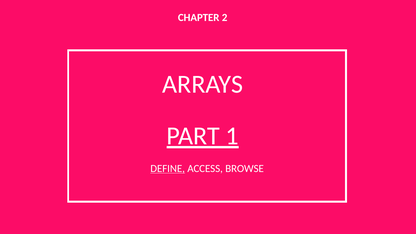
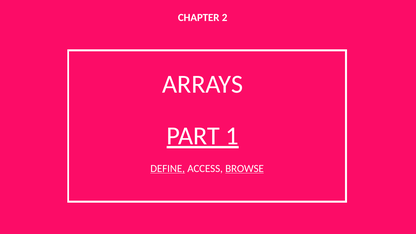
BROWSE underline: none -> present (245, 169)
